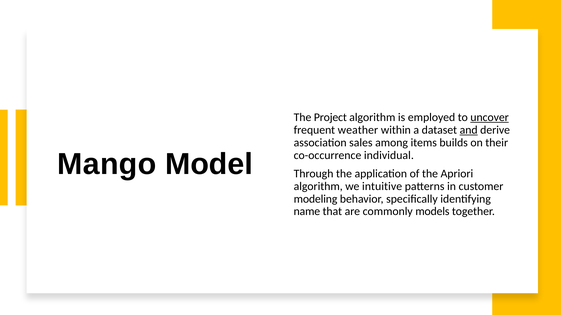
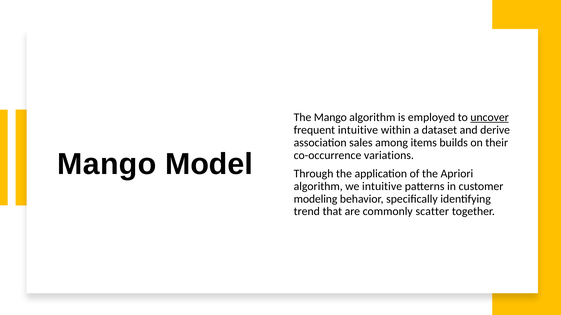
The Project: Project -> Mango (330, 118)
frequent weather: weather -> intuitive (358, 130)
and underline: present -> none (469, 130)
individual: individual -> variations (389, 155)
name: name -> trend (307, 212)
models: models -> scatter (432, 212)
